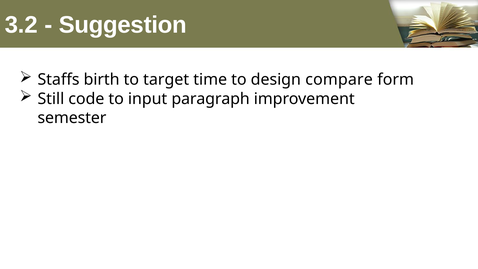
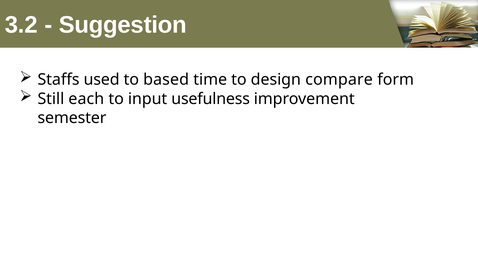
birth: birth -> used (102, 80)
target: target -> based (166, 80)
code: code -> each (86, 99)
paragraph: paragraph -> usefulness (211, 99)
